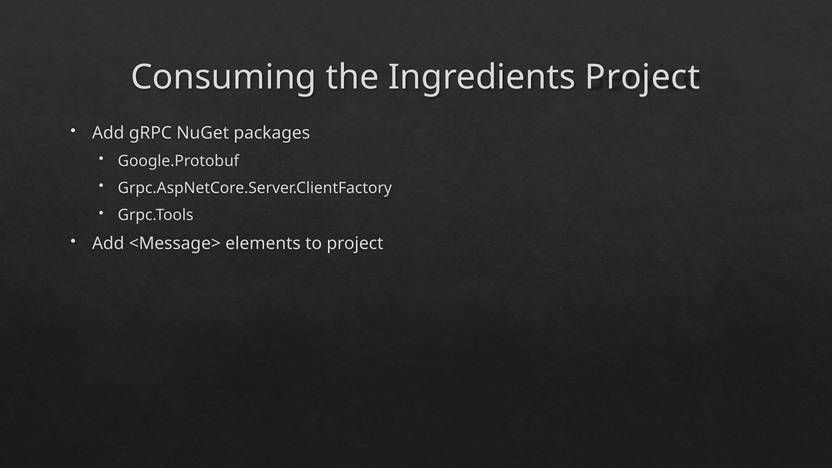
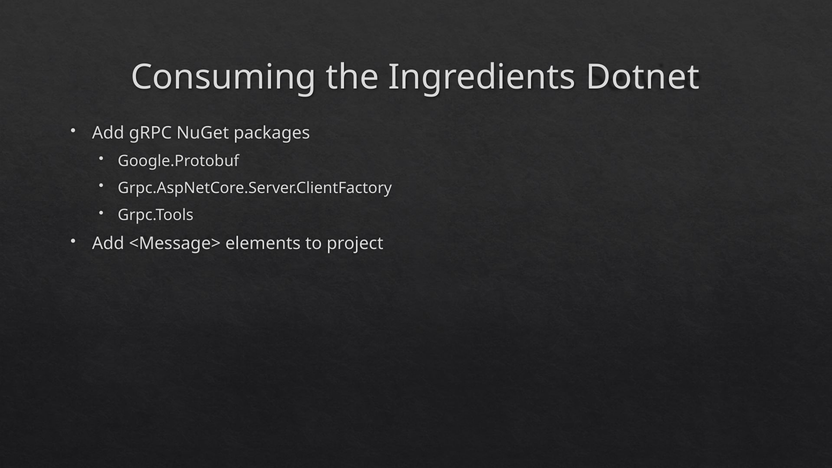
Ingredients Project: Project -> Dotnet (643, 77)
